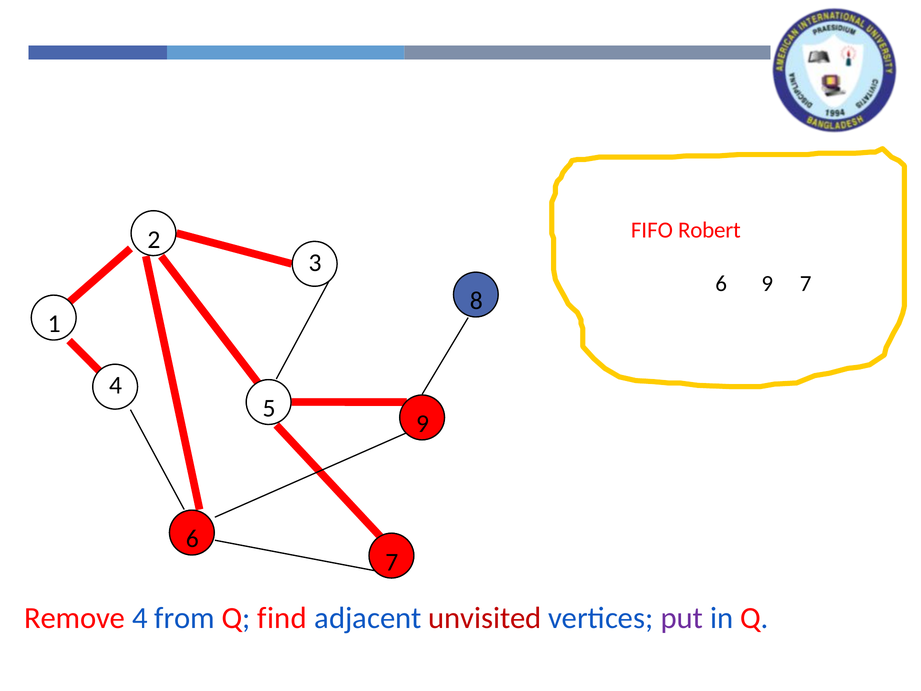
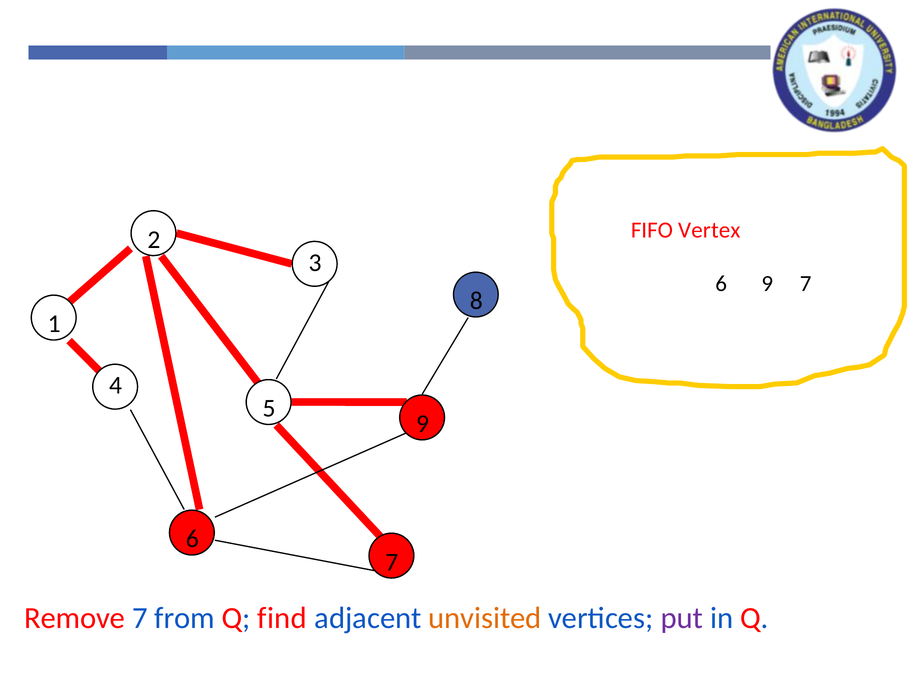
Robert: Robert -> Vertex (709, 230)
Remove 4: 4 -> 7 (140, 618)
unvisited colour: red -> orange (485, 618)
